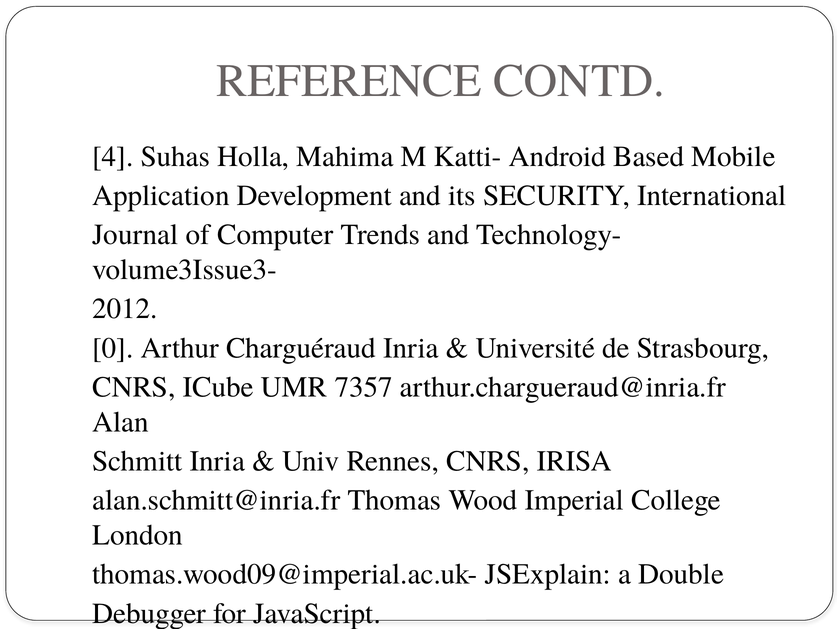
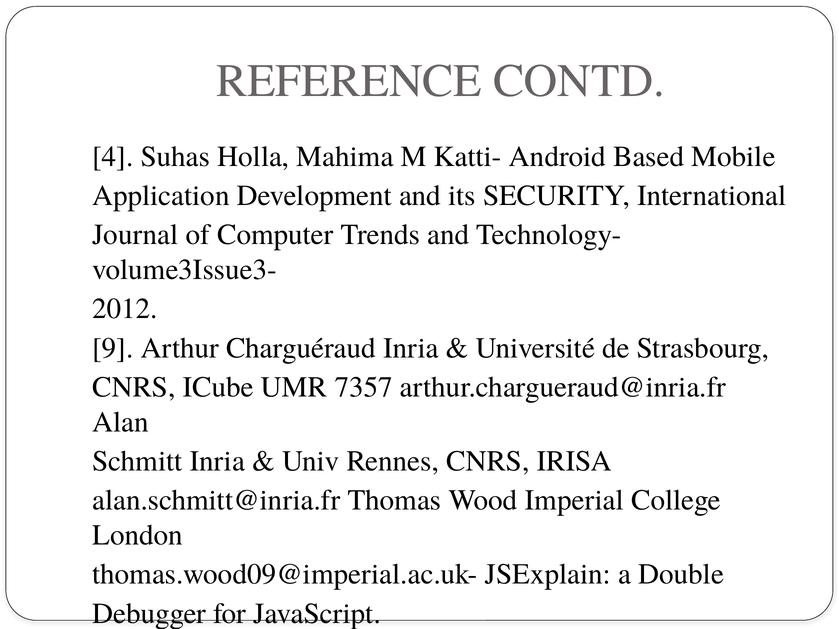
0: 0 -> 9 (113, 348)
